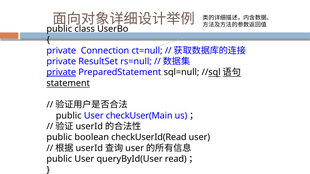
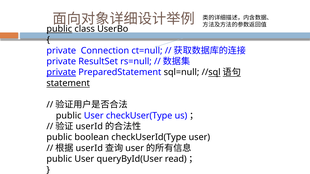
public underline: none -> present (59, 29)
checkUser(Main: checkUser(Main -> checkUser(Type (139, 116)
checkUserId(Read: checkUserId(Read -> checkUserId(Type (149, 138)
